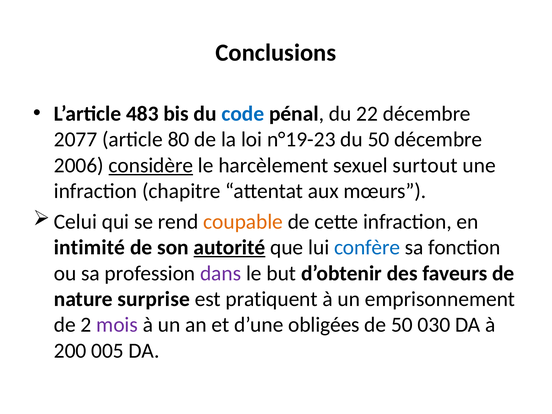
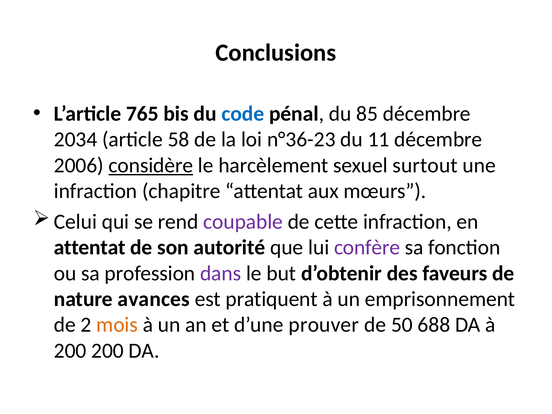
483: 483 -> 765 (142, 114)
22: 22 -> 85 (367, 114)
2077: 2077 -> 2034 (76, 140)
80: 80 -> 58 (179, 140)
n°19-23: n°19-23 -> n°36-23 (301, 140)
du 50: 50 -> 11 (379, 140)
coupable colour: orange -> purple (243, 222)
intimité: intimité -> attentat (90, 248)
autorité underline: present -> none (229, 248)
confère colour: blue -> purple (367, 248)
surprise: surprise -> avances (154, 299)
mois colour: purple -> orange (117, 325)
obligées: obligées -> prouver (324, 325)
030: 030 -> 688 (434, 325)
200 005: 005 -> 200 (108, 351)
